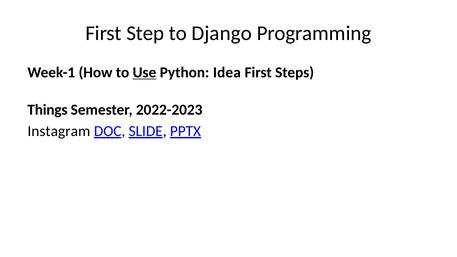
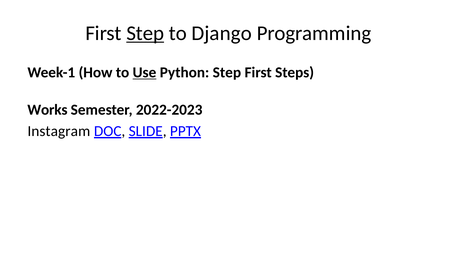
Step underline: none -> present (145, 33)
Python Idea: Idea -> Step (227, 72)
Things: Things -> Works (47, 110)
